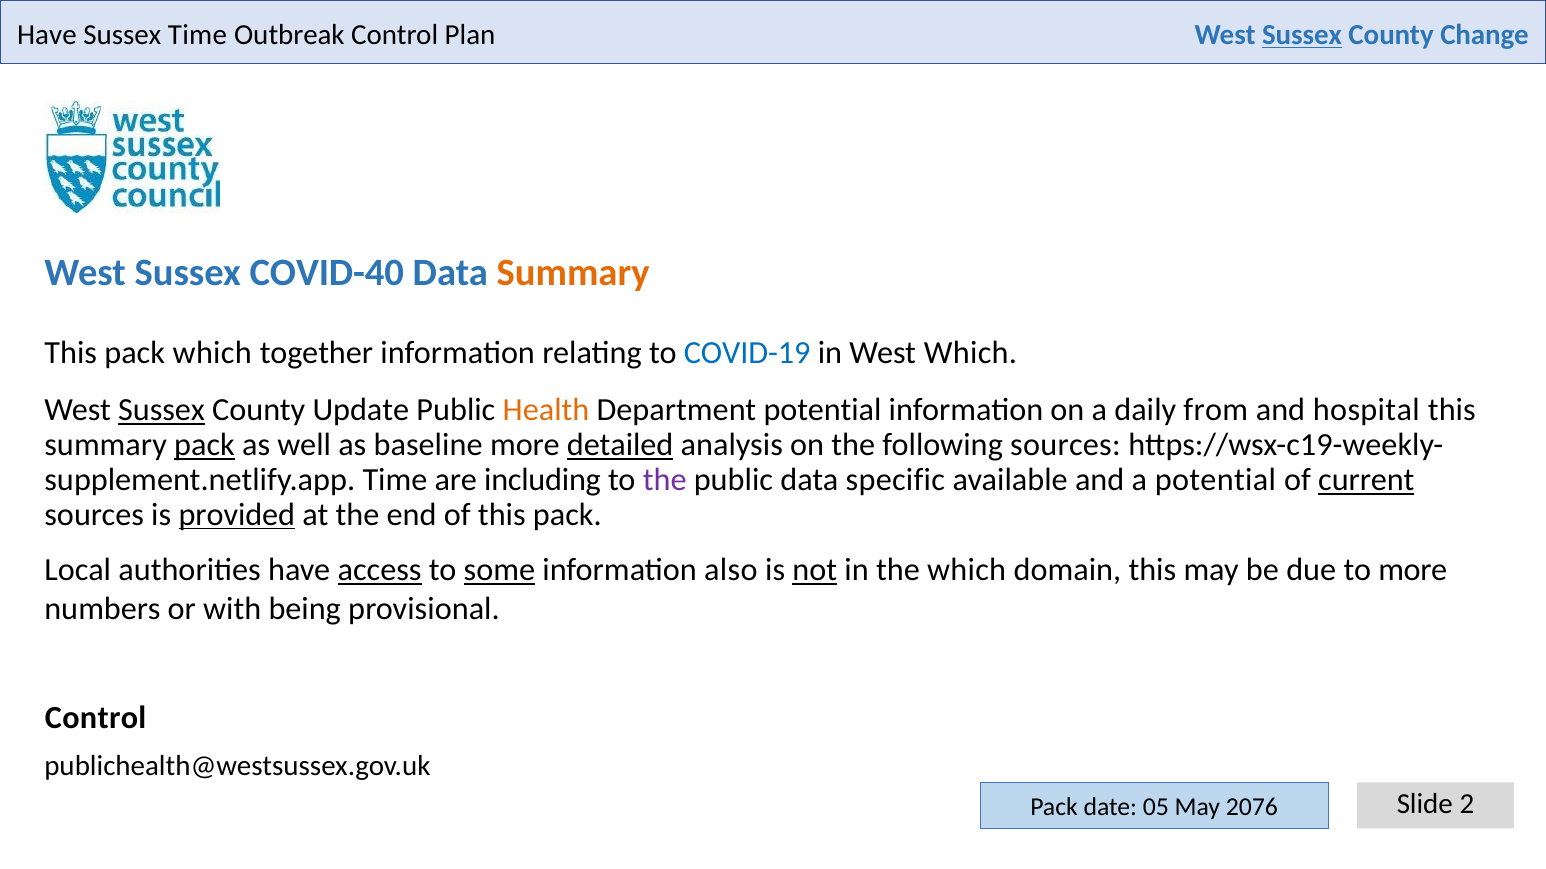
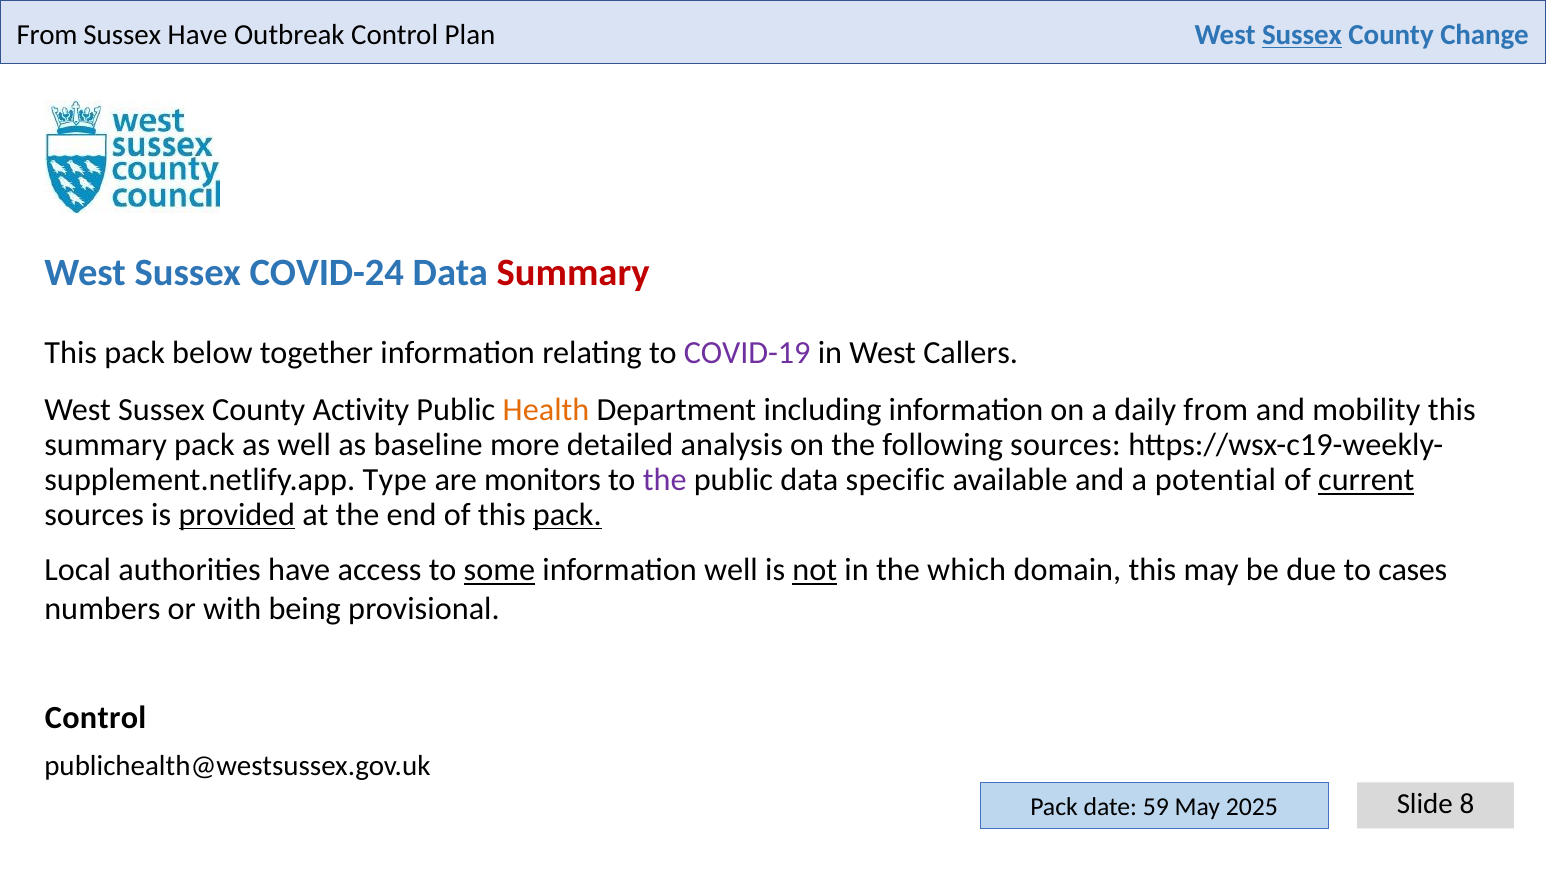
Have: Have -> From (47, 35)
Sussex Time: Time -> Have (198, 35)
COVID-40: COVID-40 -> COVID-24 (327, 273)
Summary colour: orange -> red (573, 273)
pack which: which -> below (212, 353)
COVID-19 colour: blue -> purple (747, 353)
West Which: Which -> Callers (971, 353)
Sussex underline: present -> none (162, 411)
Update: Update -> Activity (361, 411)
Department potential: potential -> including (822, 411)
hospital: hospital -> mobility (1366, 411)
pack underline: present -> none (205, 445)
detailed underline: present -> none (620, 445)
Time: Time -> Type (395, 480)
including: including -> monitors (543, 480)
pack underline: none -> present (567, 515)
access underline: present -> none (380, 570)
information also: also -> well (731, 570)
to more: more -> cases (1413, 570)
2: 2 -> 8 (1467, 804)
05: 05 -> 59 (1156, 808)
2076: 2076 -> 2025 (1252, 808)
